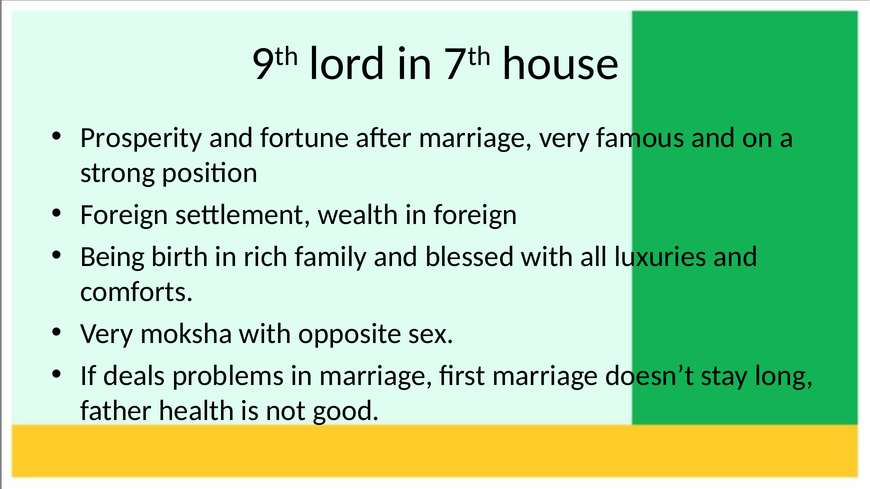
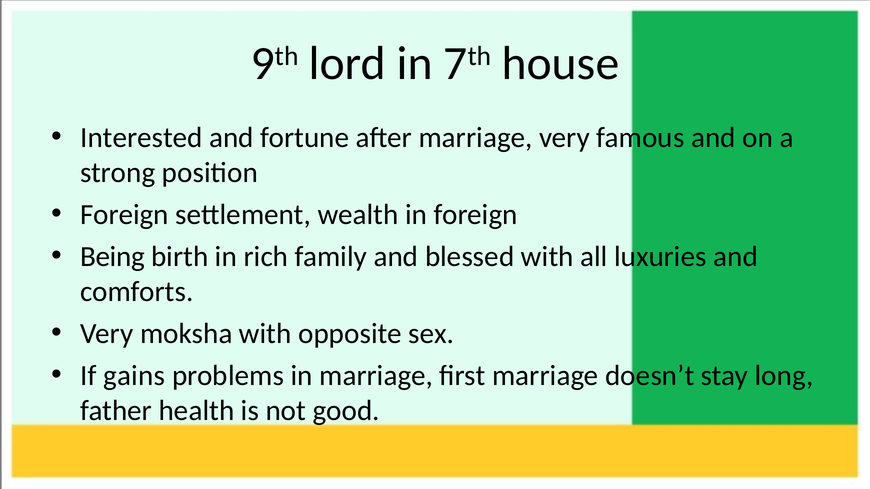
Prosperity: Prosperity -> Interested (141, 137)
deals: deals -> gains (134, 375)
